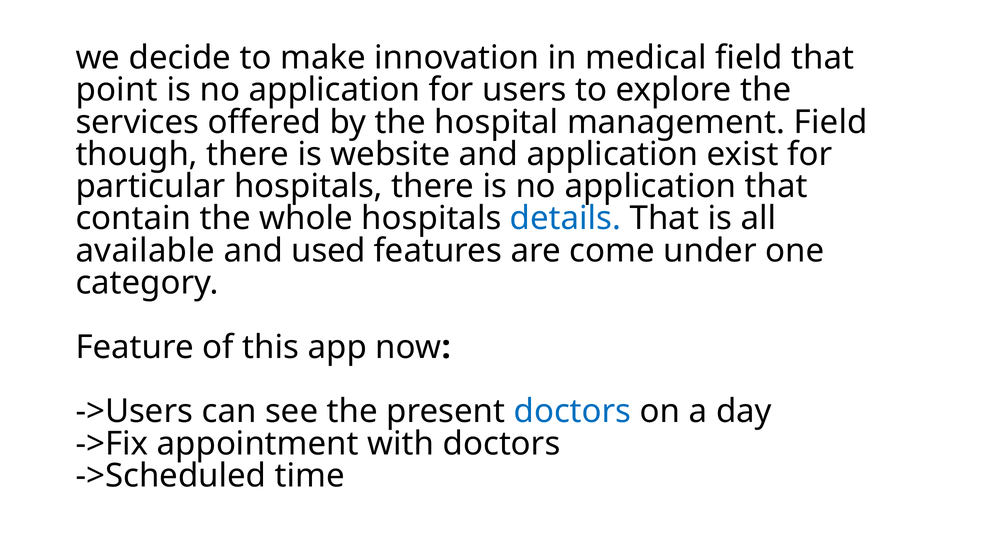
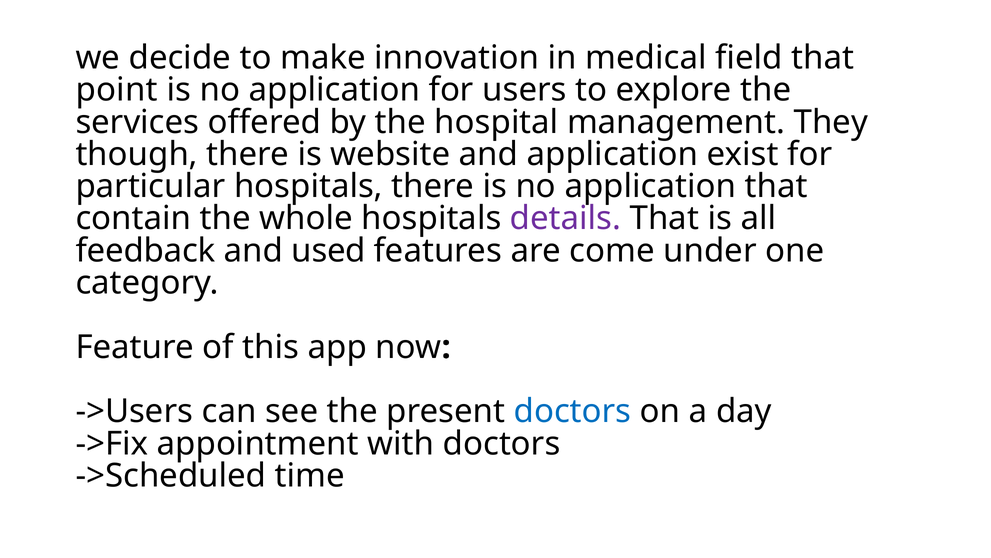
management Field: Field -> They (831, 122)
details colour: blue -> purple (566, 218)
available: available -> feedback (146, 250)
